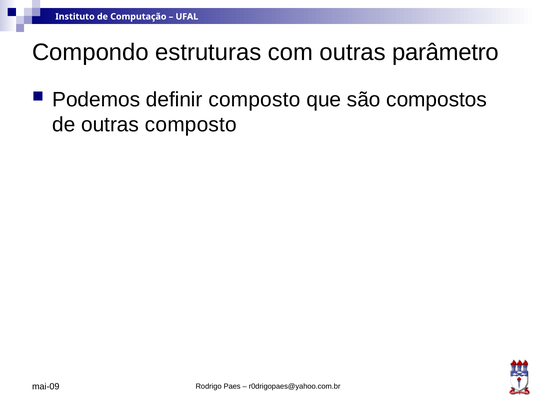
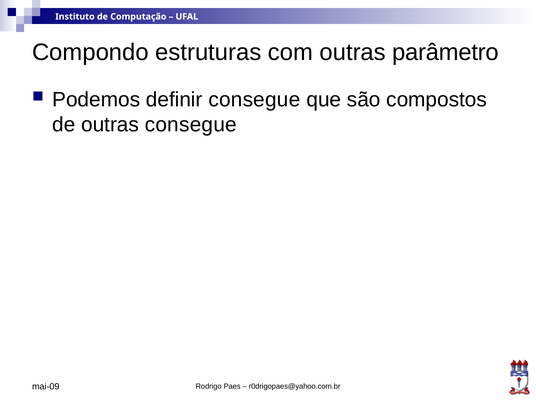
definir composto: composto -> consegue (254, 99)
outras composto: composto -> consegue (191, 125)
